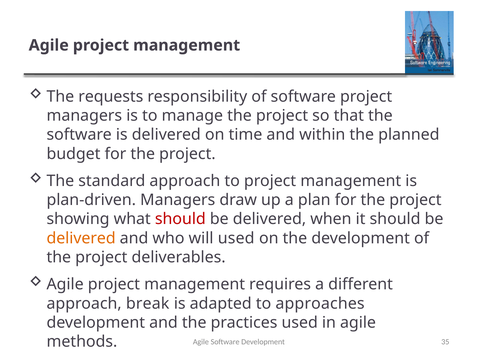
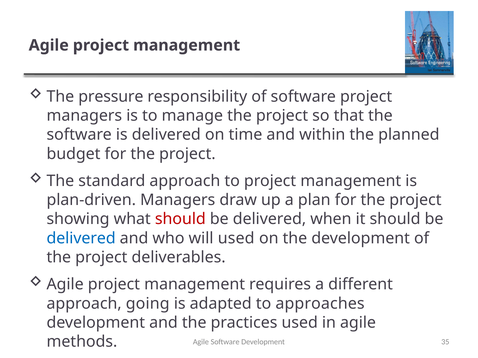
requests: requests -> pressure (111, 97)
delivered colour: orange -> blue (81, 239)
break: break -> going (148, 304)
